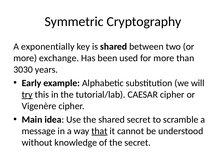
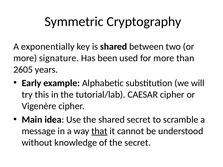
exchange: exchange -> signature (59, 58)
3030: 3030 -> 2605 (23, 70)
try underline: present -> none (27, 95)
